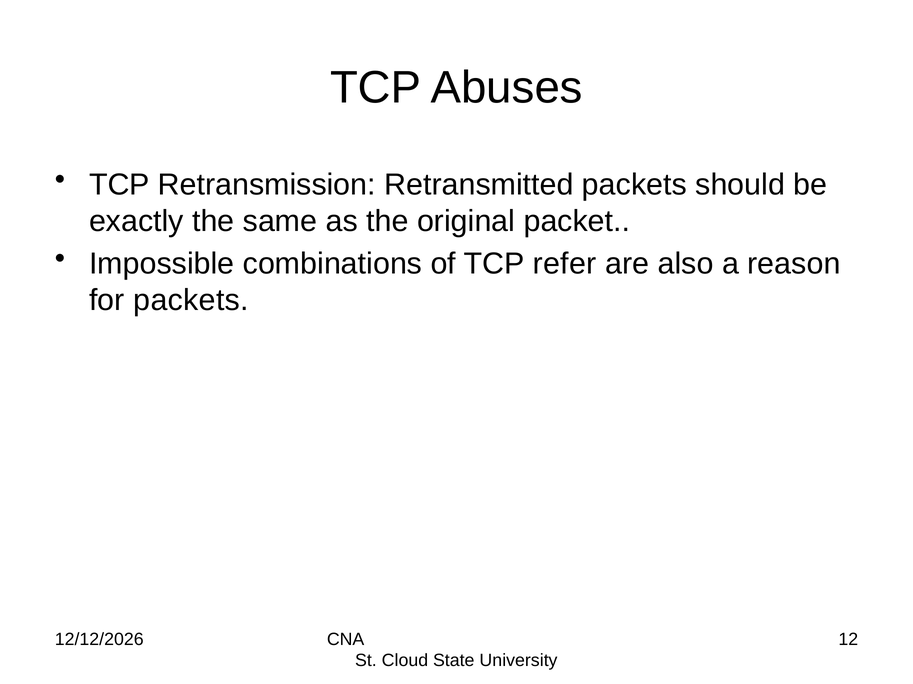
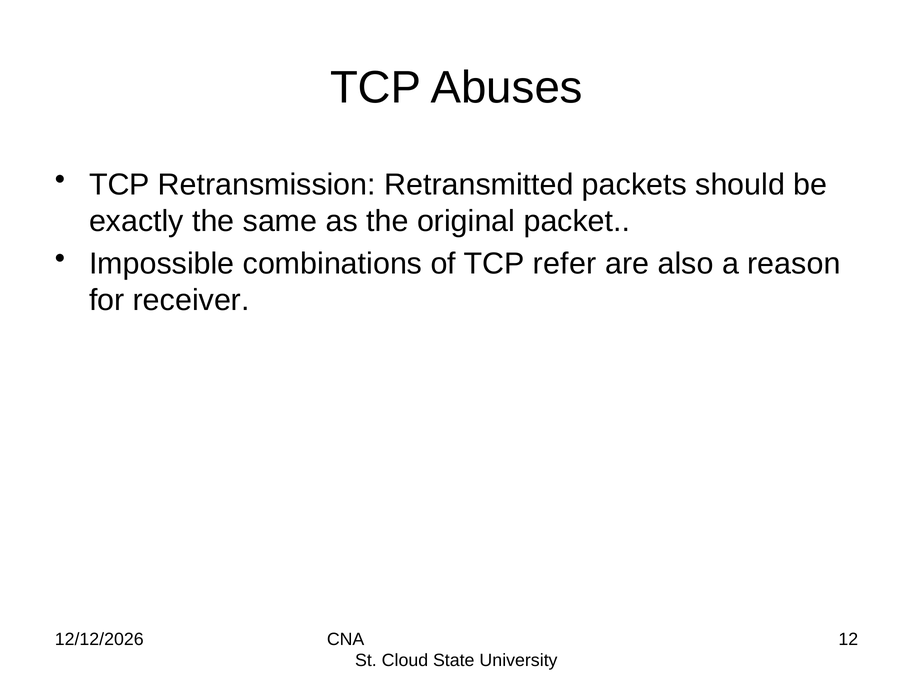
for packets: packets -> receiver (191, 300)
